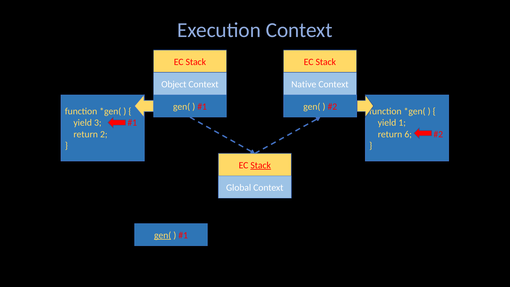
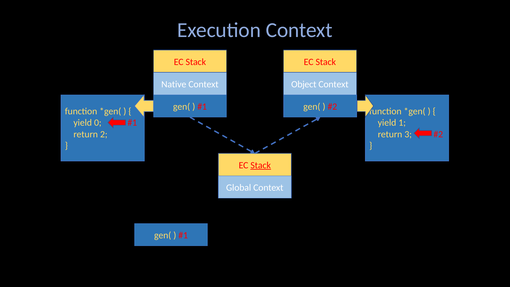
Object: Object -> Native (174, 84)
Native: Native -> Object (304, 84)
3: 3 -> 0 (98, 123)
6: 6 -> 3 (408, 134)
gen( underline: present -> none (163, 235)
